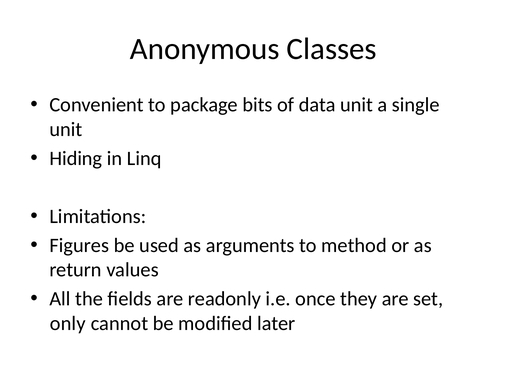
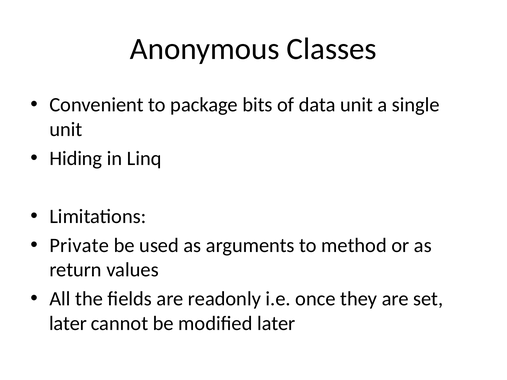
Figures: Figures -> Private (79, 246)
only: only -> later (68, 324)
